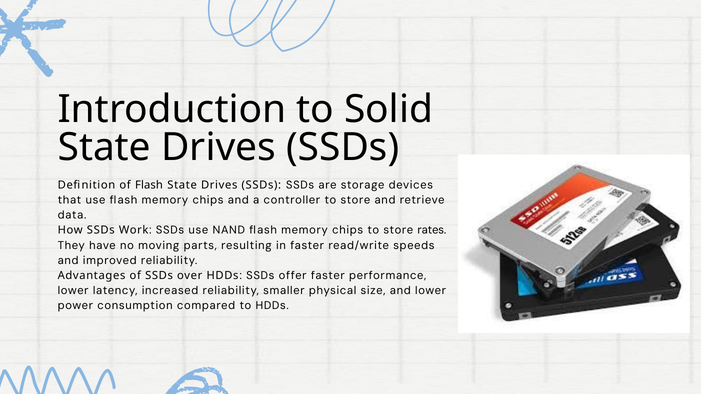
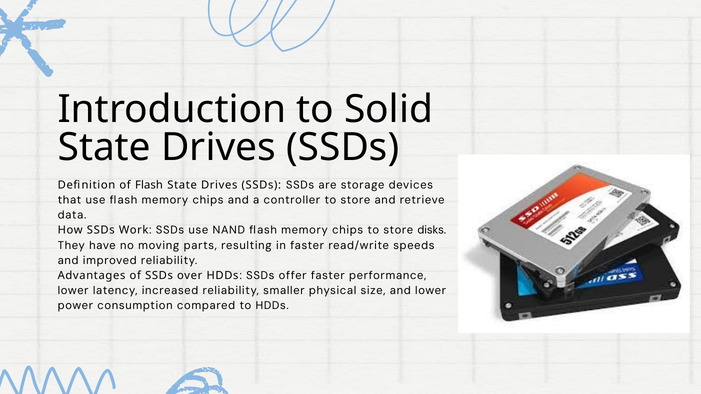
rates: rates -> disks (432, 230)
